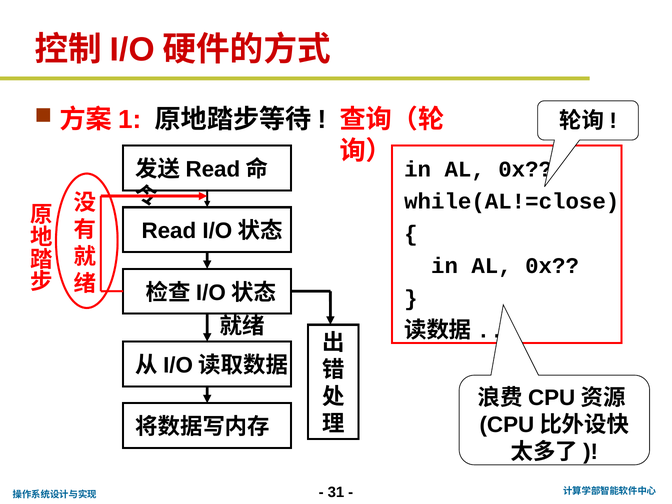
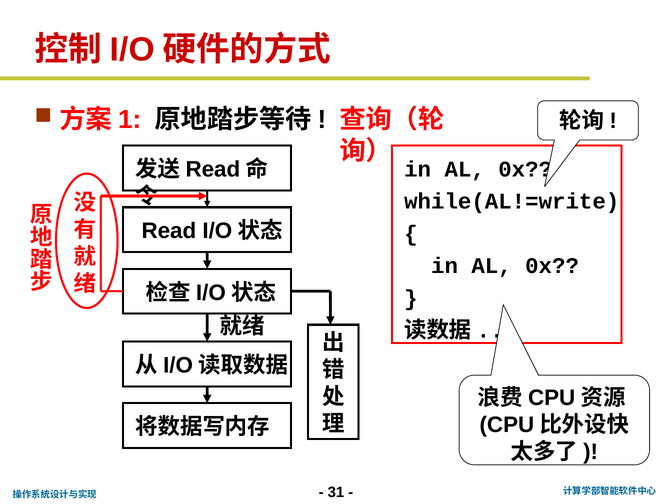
while(AL!=close: while(AL!=close -> while(AL!=write (512, 202)
